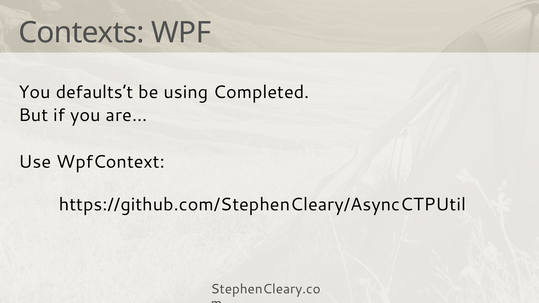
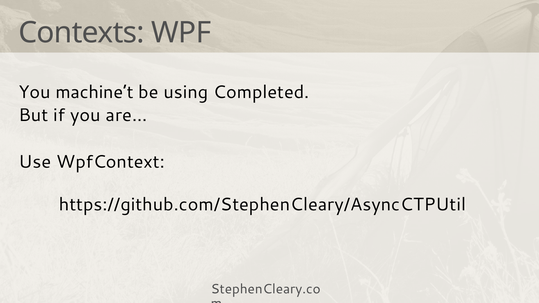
defaults’t: defaults’t -> machine’t (95, 92)
